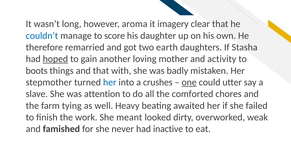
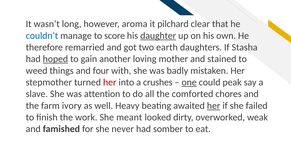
imagery: imagery -> pilchard (173, 24)
daughter underline: none -> present (158, 36)
activity: activity -> stained (222, 59)
boots: boots -> weed (37, 71)
and that: that -> four (101, 71)
her colour: blue -> red (110, 82)
utter: utter -> peak (232, 82)
tying: tying -> ivory (72, 105)
her underline: none -> present (214, 105)
inactive: inactive -> somber (168, 129)
